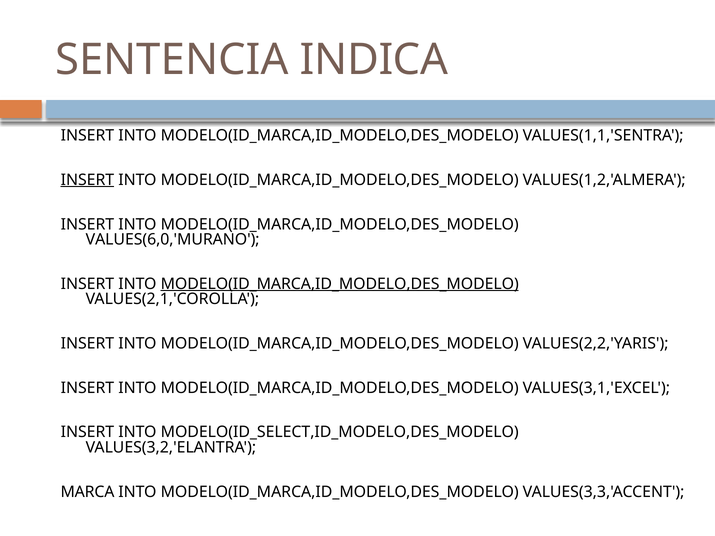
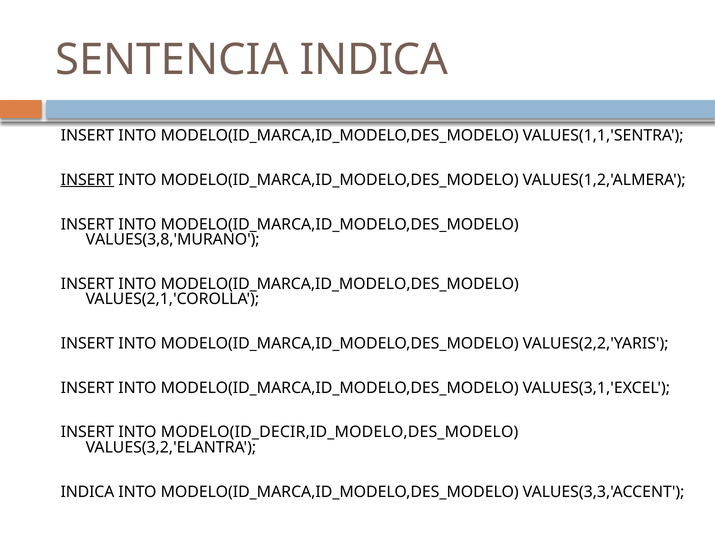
VALUES(6,0,'MURANO: VALUES(6,0,'MURANO -> VALUES(3,8,'MURANO (173, 240)
MODELO(ID_MARCA,ID_MODELO,DES_MODELO underline: present -> none (340, 284)
MODELO(ID_SELECT,ID_MODELO,DES_MODELO: MODELO(ID_SELECT,ID_MODELO,DES_MODELO -> MODELO(ID_DECIR,ID_MODELO,DES_MODELO (340, 432)
MARCA: MARCA -> INDICA (87, 492)
